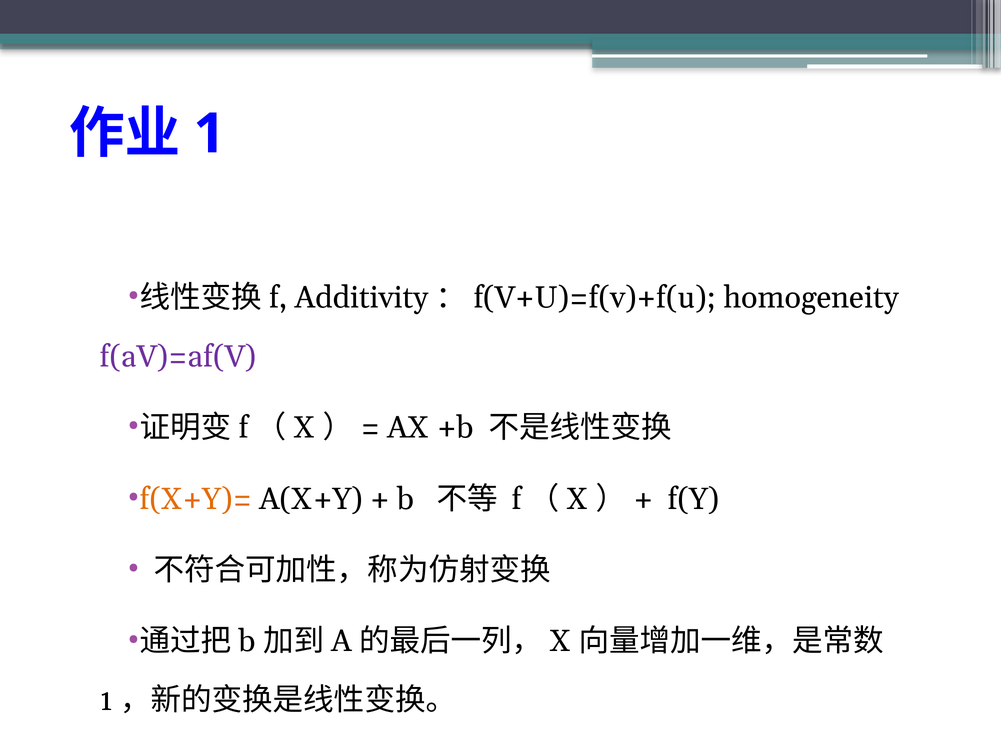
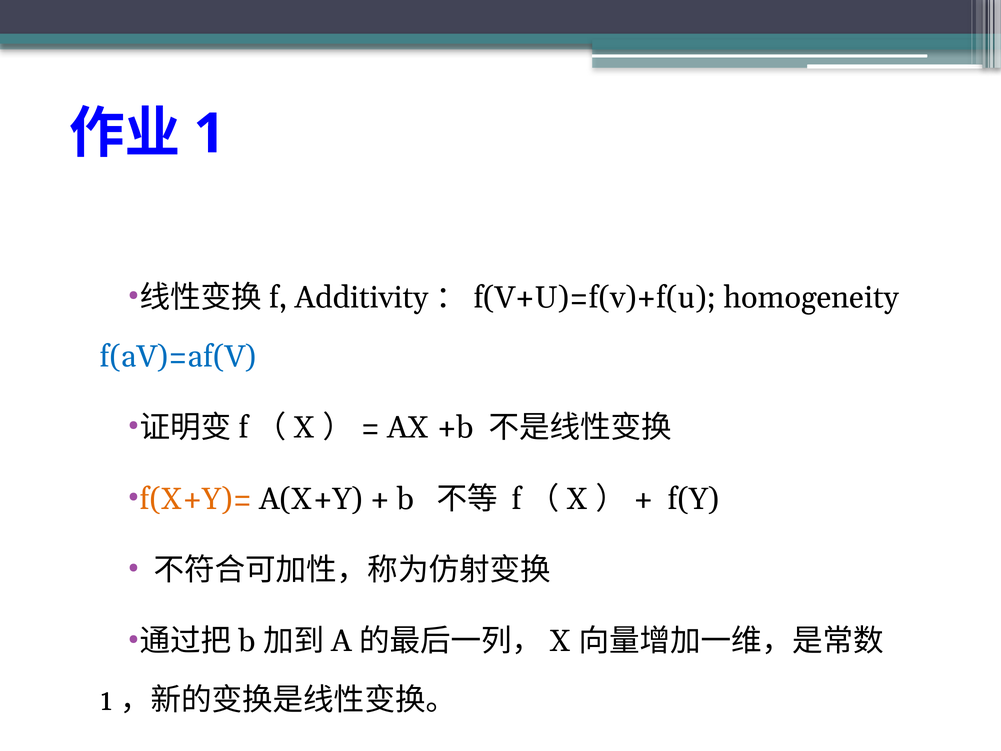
f(aV)=af(V colour: purple -> blue (178, 356)
